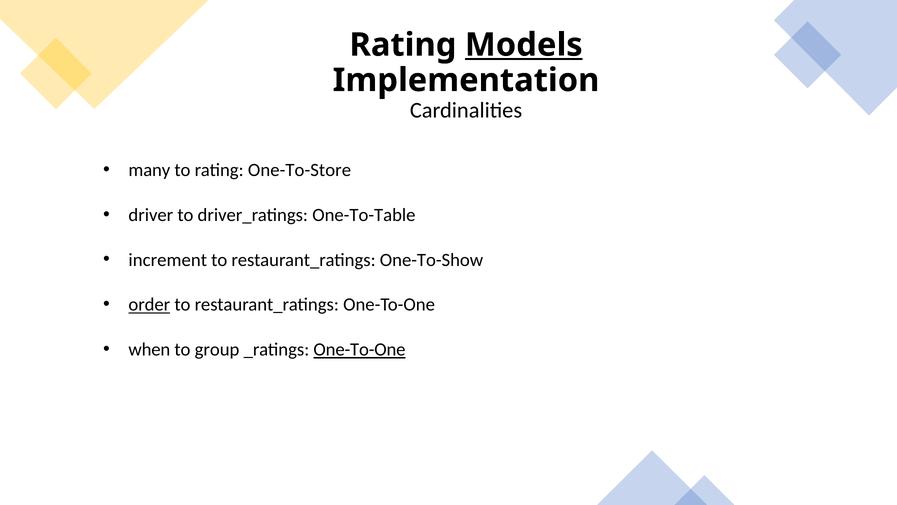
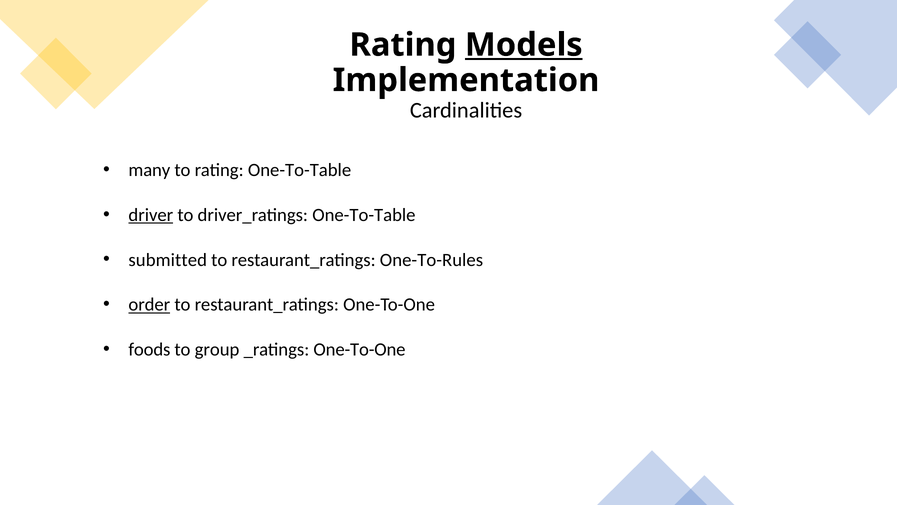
rating One-To-Store: One-To-Store -> One-To-Table (300, 170)
driver underline: none -> present (151, 215)
increment: increment -> submitted (168, 260)
One-To-Show: One-To-Show -> One-To-Rules (431, 260)
when: when -> foods (149, 349)
One-To-One underline: present -> none (360, 349)
